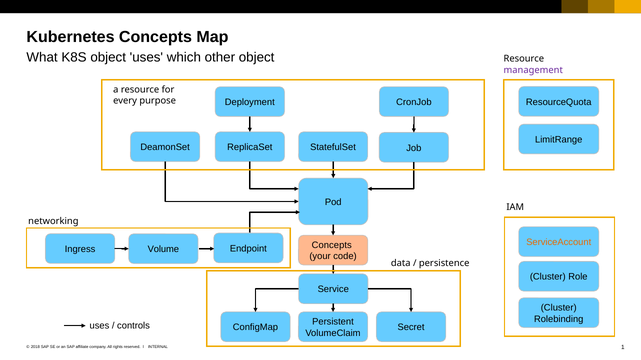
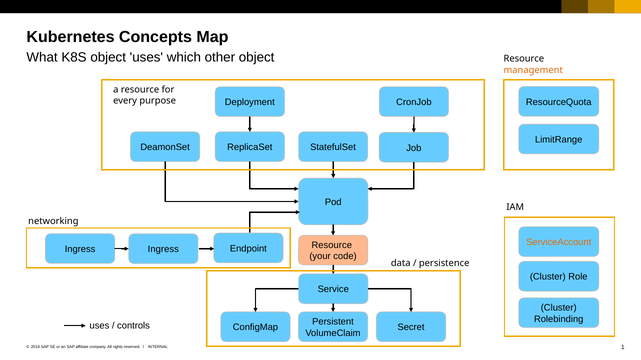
management colour: purple -> orange (533, 70)
Concepts: Concepts -> Resource (332, 245)
Volume: Volume -> Ingress (163, 250)
